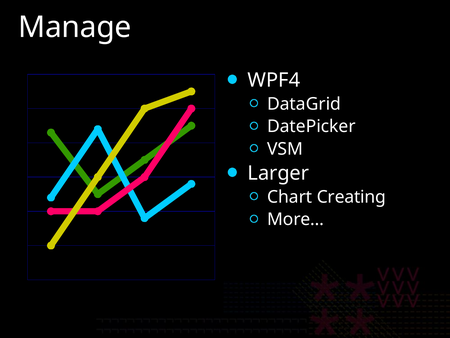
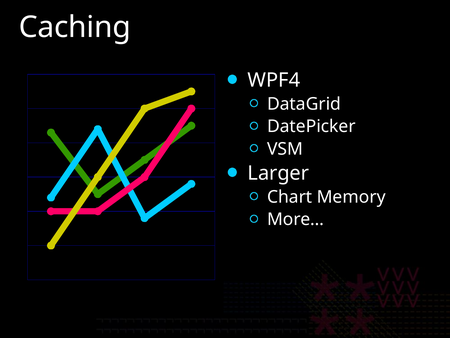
Manage: Manage -> Caching (75, 27)
Creating: Creating -> Memory (351, 197)
